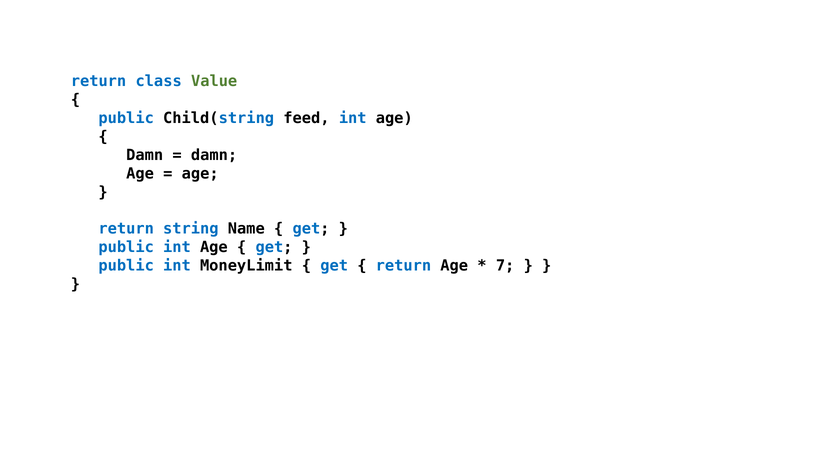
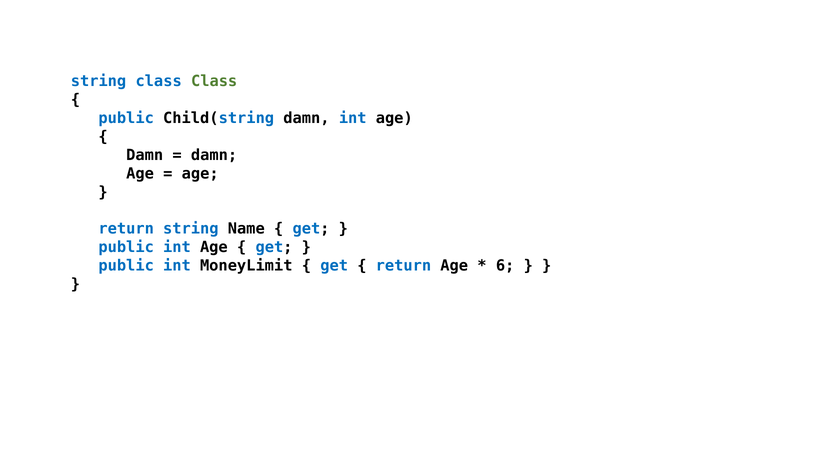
return: return -> string (99, 81)
class Value: Value -> Class (214, 81)
Child(string feed: feed -> damn (306, 118)
7: 7 -> 6 (505, 266)
